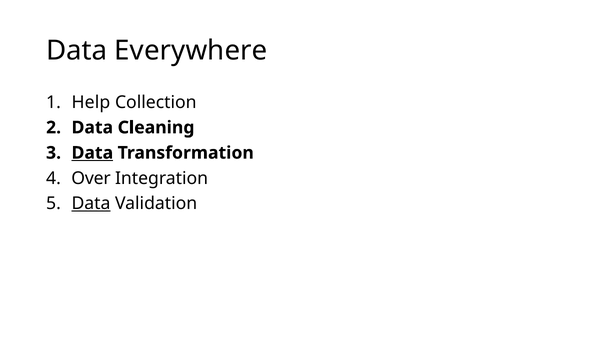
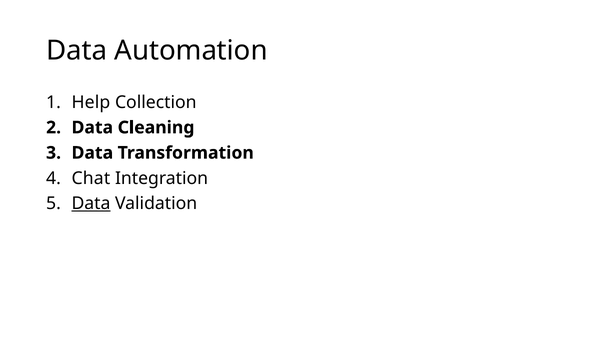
Everywhere: Everywhere -> Automation (191, 51)
Data underline: present -> none (92, 153)
Over: Over -> Chat (91, 178)
